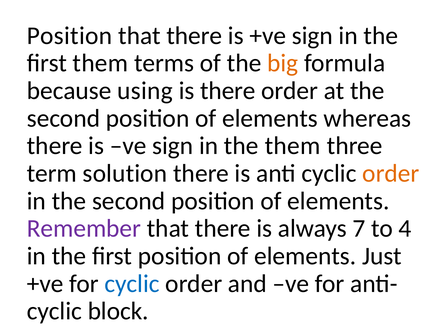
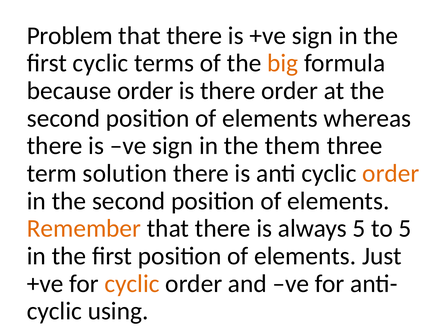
Position: Position -> Problem (70, 36)
first them: them -> cyclic (100, 63)
because using: using -> order (145, 91)
Remember colour: purple -> orange (84, 228)
always 7: 7 -> 5 (359, 228)
to 4: 4 -> 5 (405, 228)
cyclic colour: blue -> orange (132, 283)
block: block -> using (118, 310)
